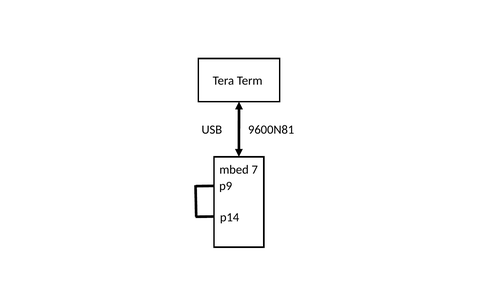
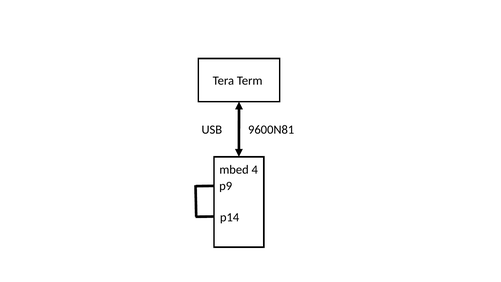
7: 7 -> 4 (255, 170)
